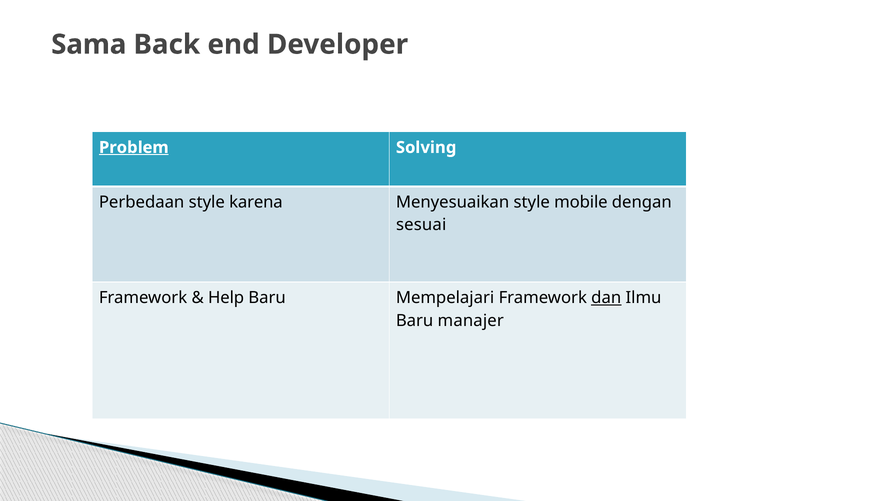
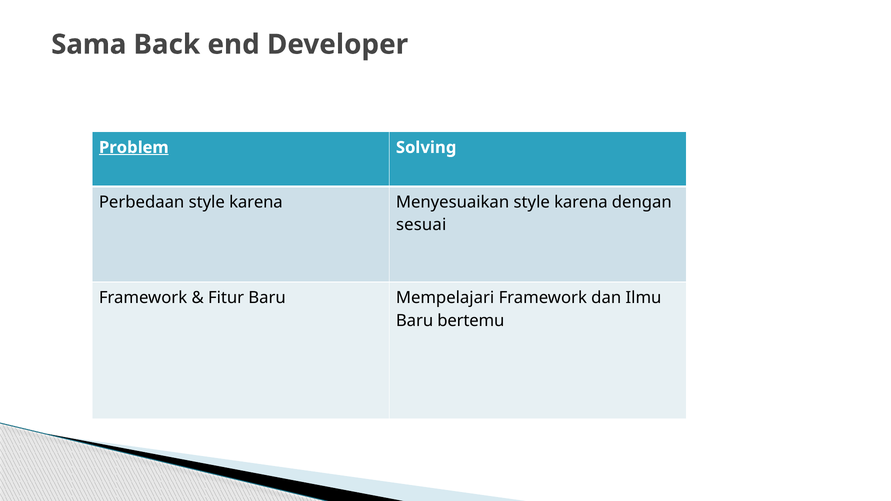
Menyesuaikan style mobile: mobile -> karena (581, 202)
Help: Help -> Fitur (226, 298)
dan underline: present -> none (606, 298)
manajer: manajer -> bertemu (471, 321)
